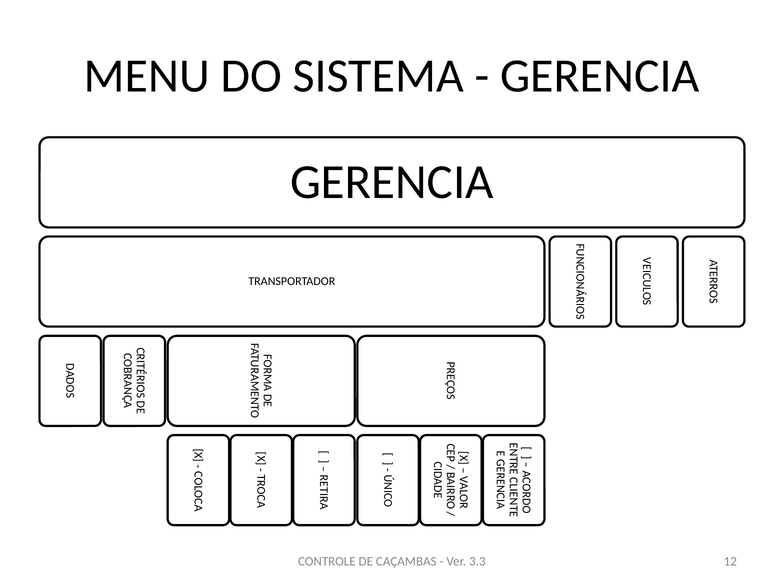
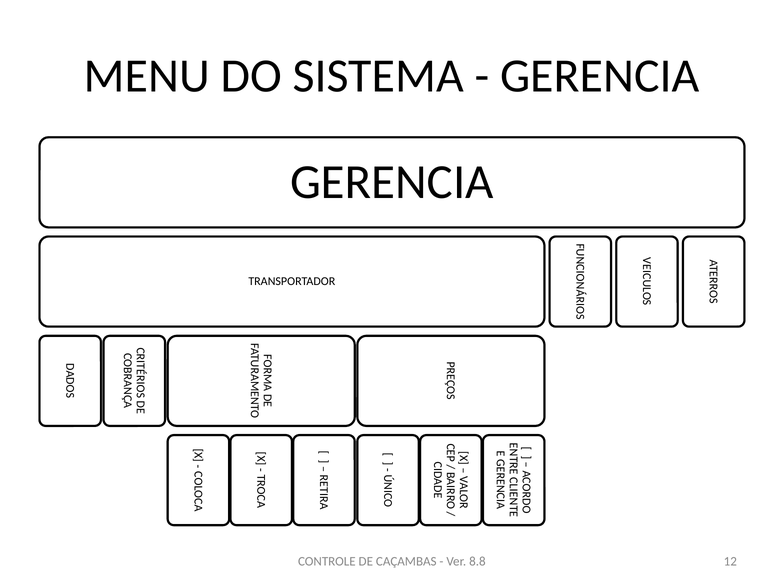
3.3: 3.3 -> 8.8 (477, 561)
